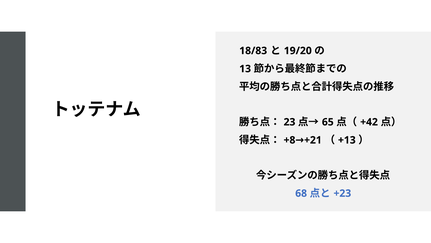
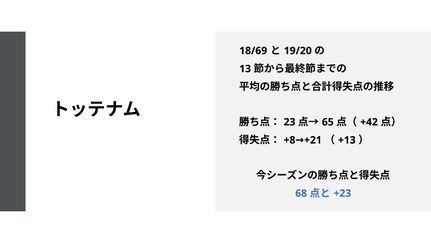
18/83: 18/83 -> 18/69 (253, 51)
